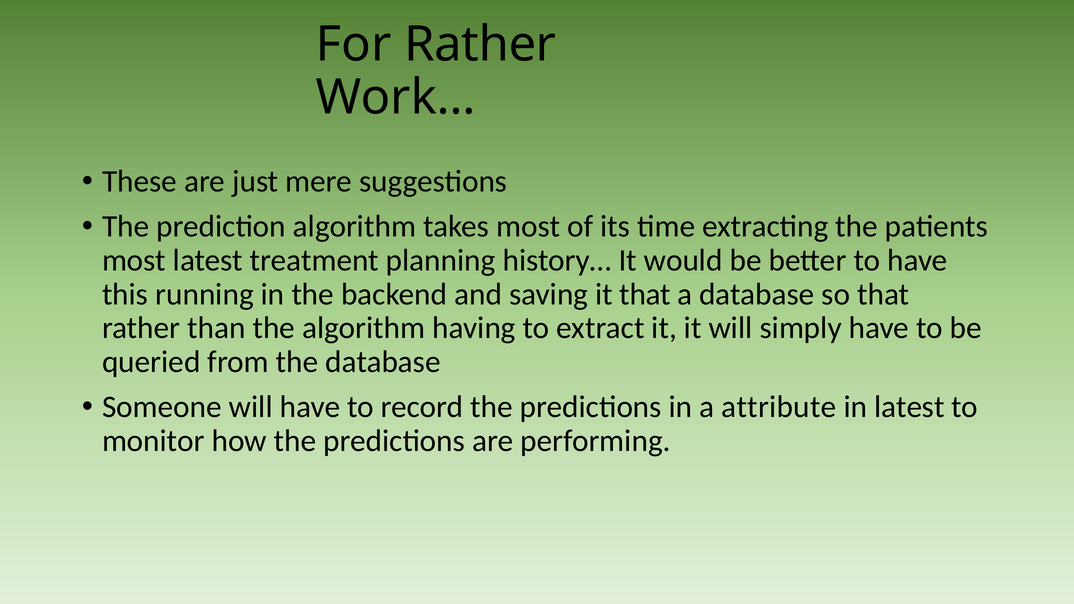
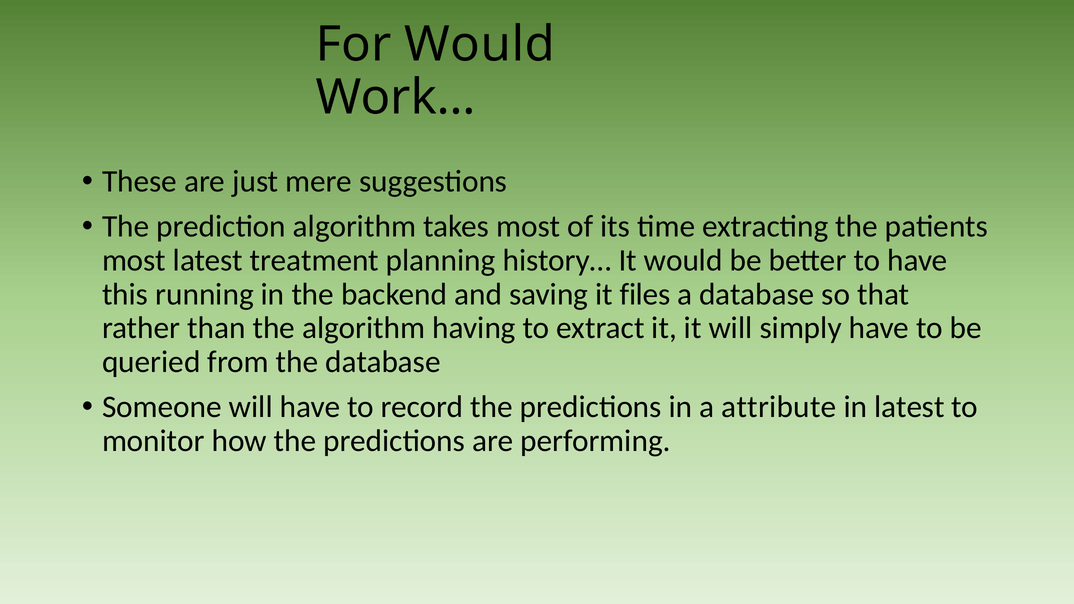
For Rather: Rather -> Would (480, 44)
it that: that -> files (645, 294)
